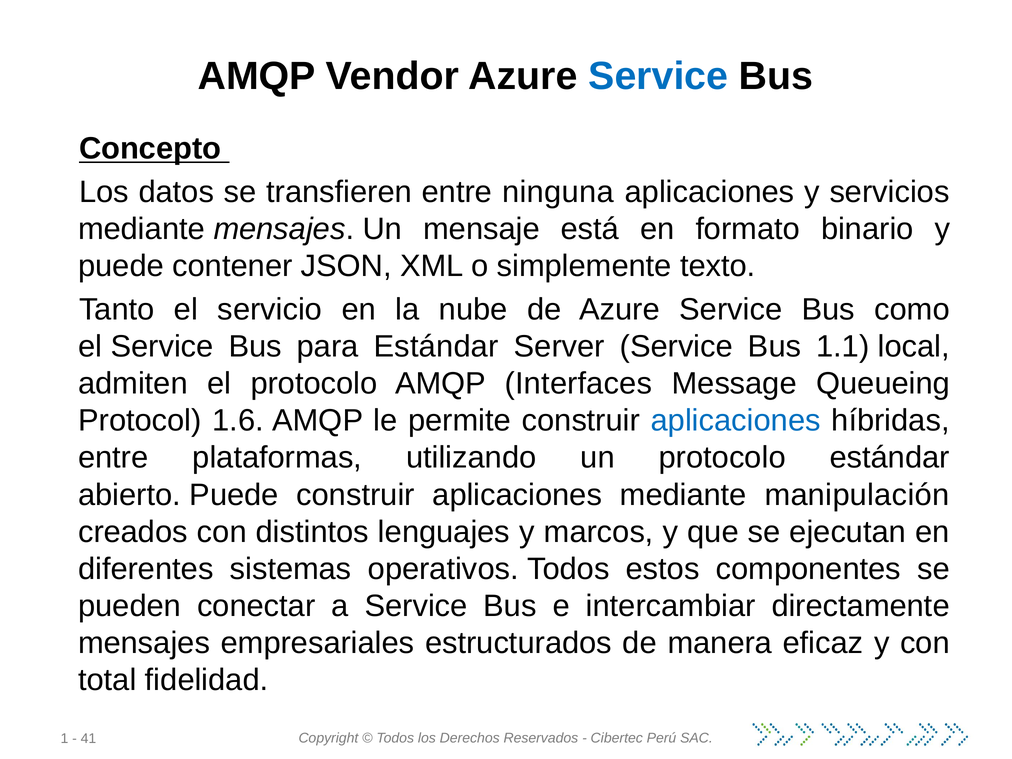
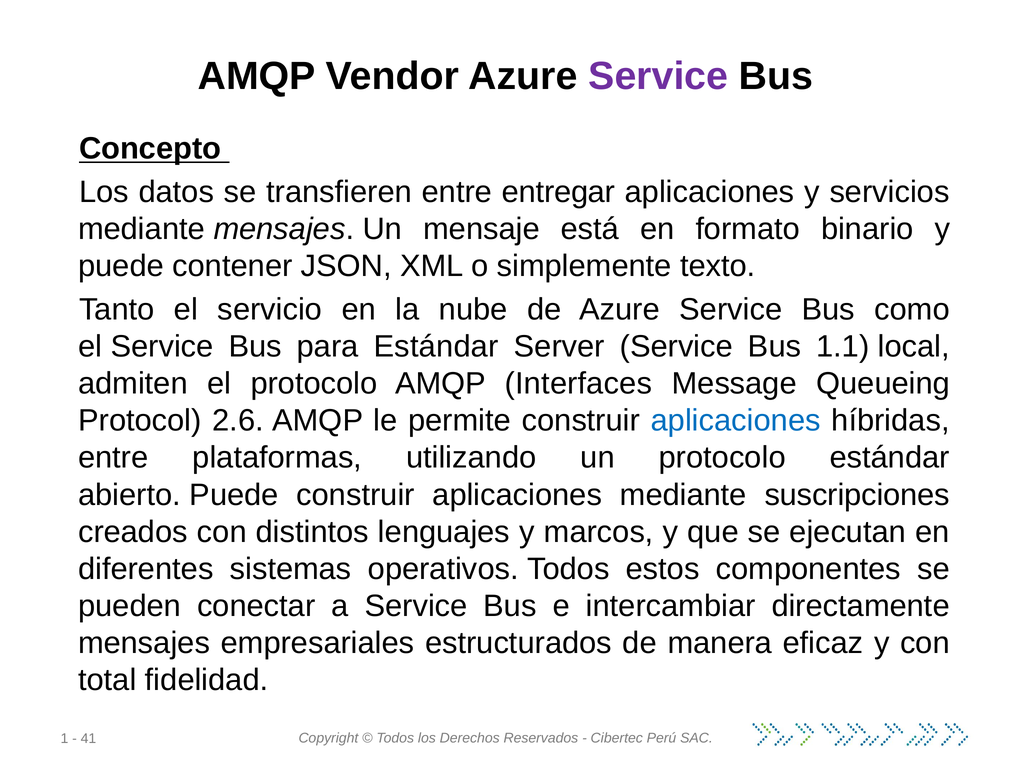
Service colour: blue -> purple (658, 76)
ninguna: ninguna -> entregar (559, 192)
1.6: 1.6 -> 2.6 (238, 421)
manipulación: manipulación -> suscripciones (857, 495)
